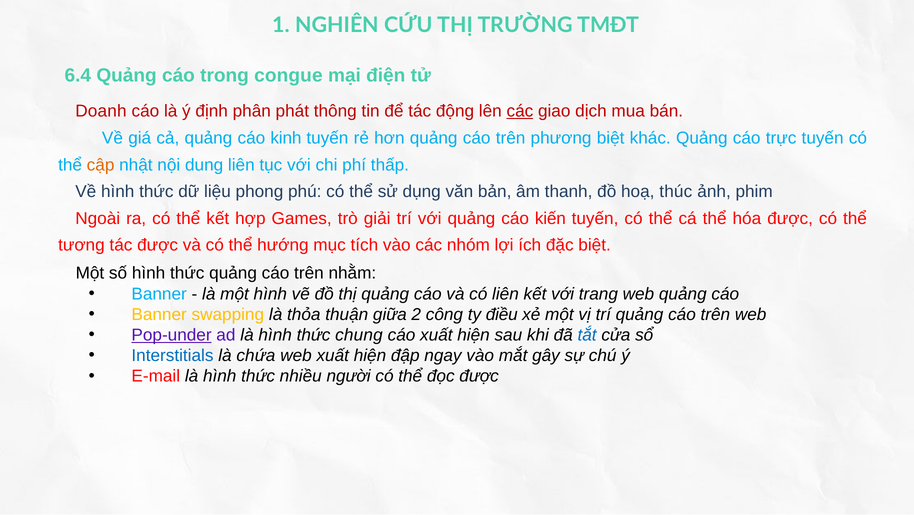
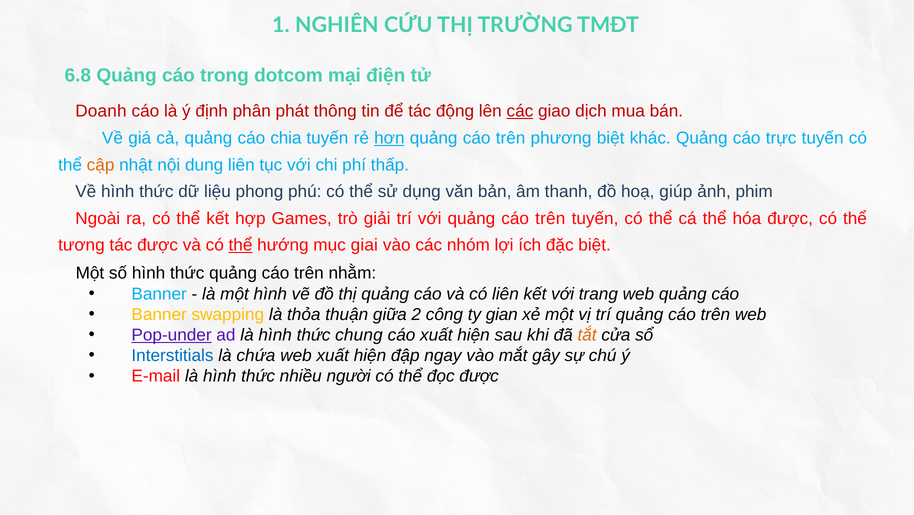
6.4: 6.4 -> 6.8 (78, 76)
congue: congue -> dotcom (288, 76)
kinh: kinh -> chia (286, 138)
hơn underline: none -> present (389, 138)
thúc: thúc -> giúp (676, 192)
với quảng cáo kiến: kiến -> trên (550, 219)
thể underline: none -> present (241, 245)
tích: tích -> giai (364, 245)
điều: điều -> gian (502, 315)
tắt colour: blue -> orange (587, 335)
